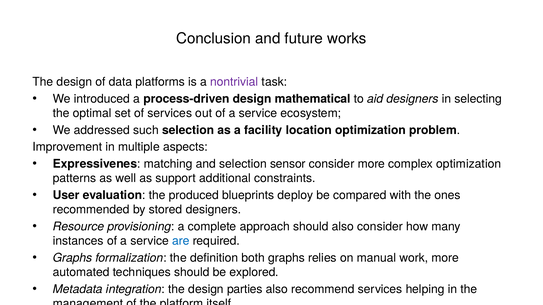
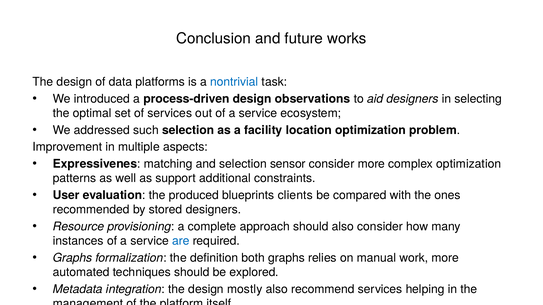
nontrivial colour: purple -> blue (234, 82)
mathematical: mathematical -> observations (313, 99)
deploy: deploy -> clients (295, 195)
parties: parties -> mostly (245, 290)
